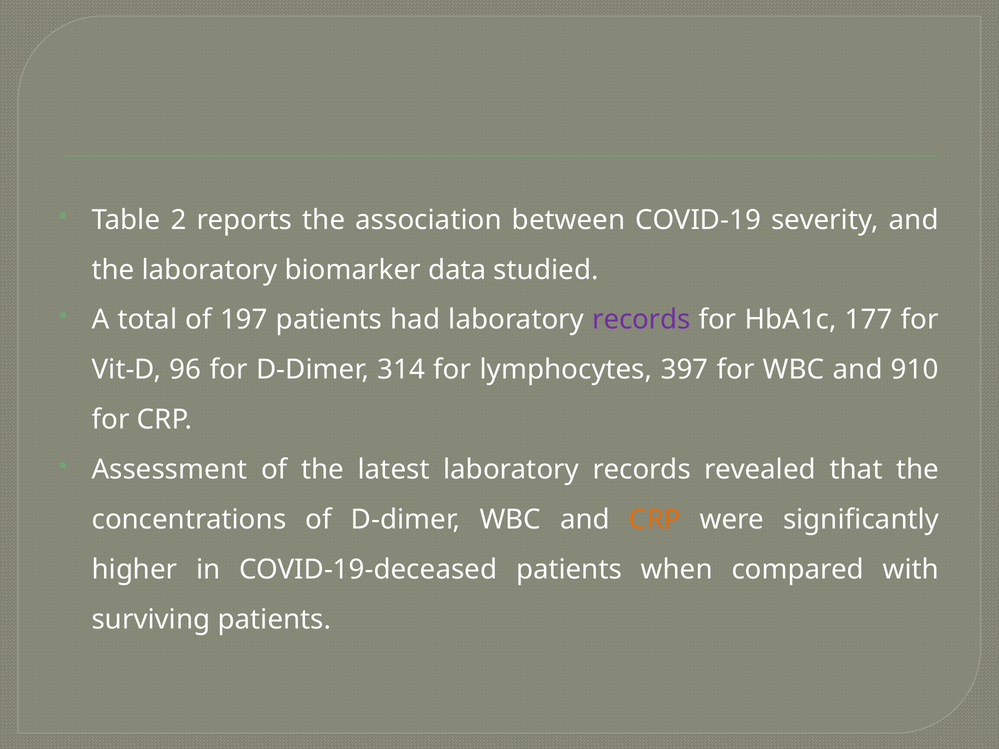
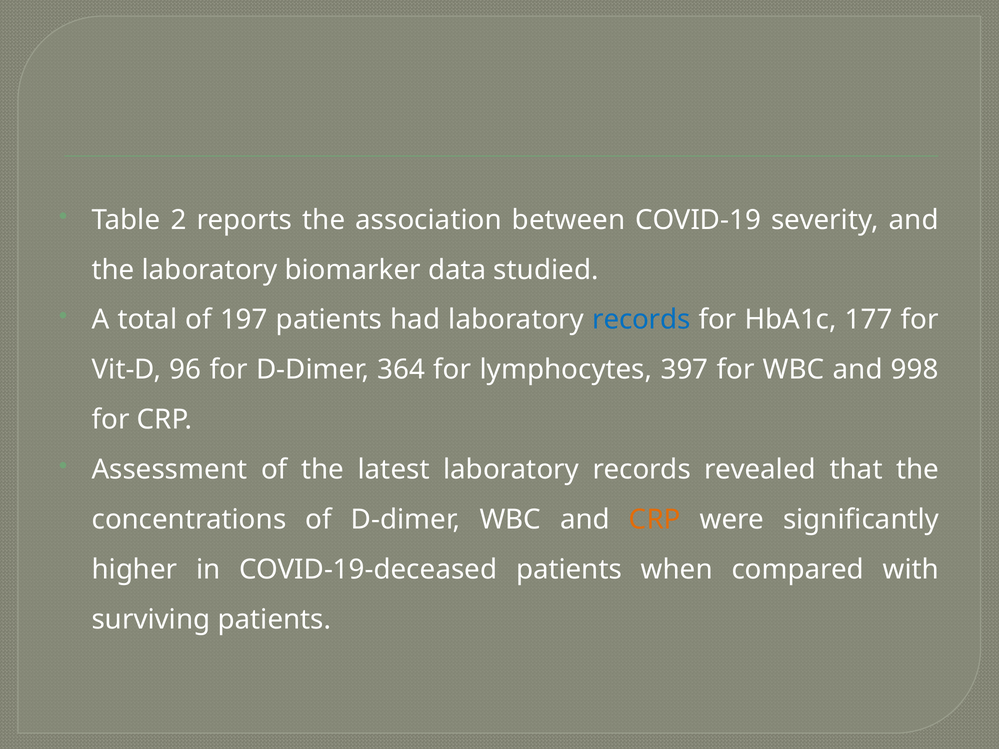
records colour: purple -> blue (641, 320)
314: 314 -> 364 (401, 370)
910: 910 -> 998 (915, 370)
